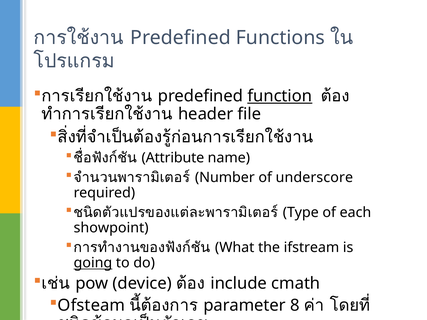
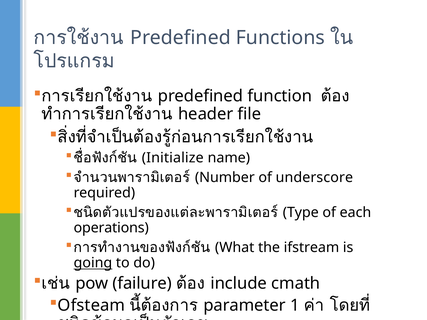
function underline: present -> none (280, 96)
Attribute: Attribute -> Initialize (173, 158)
showpoint: showpoint -> operations (111, 228)
device: device -> failure (142, 284)
8: 8 -> 1 (295, 306)
